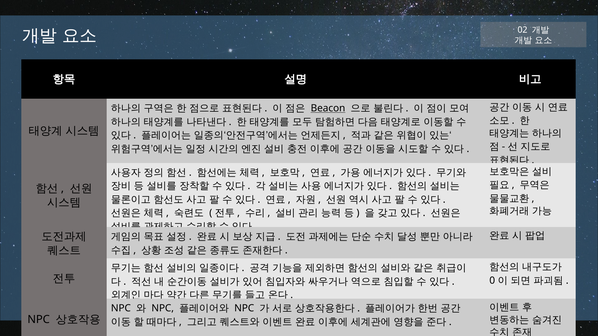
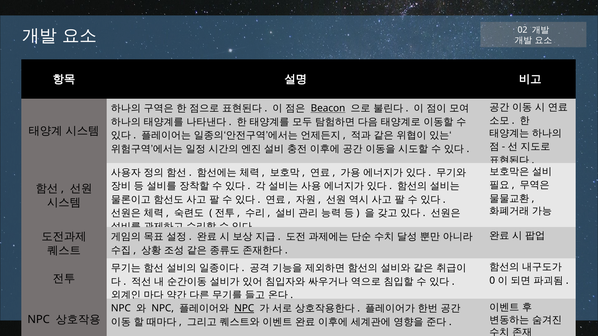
NPC underline: none -> present (244, 309)
